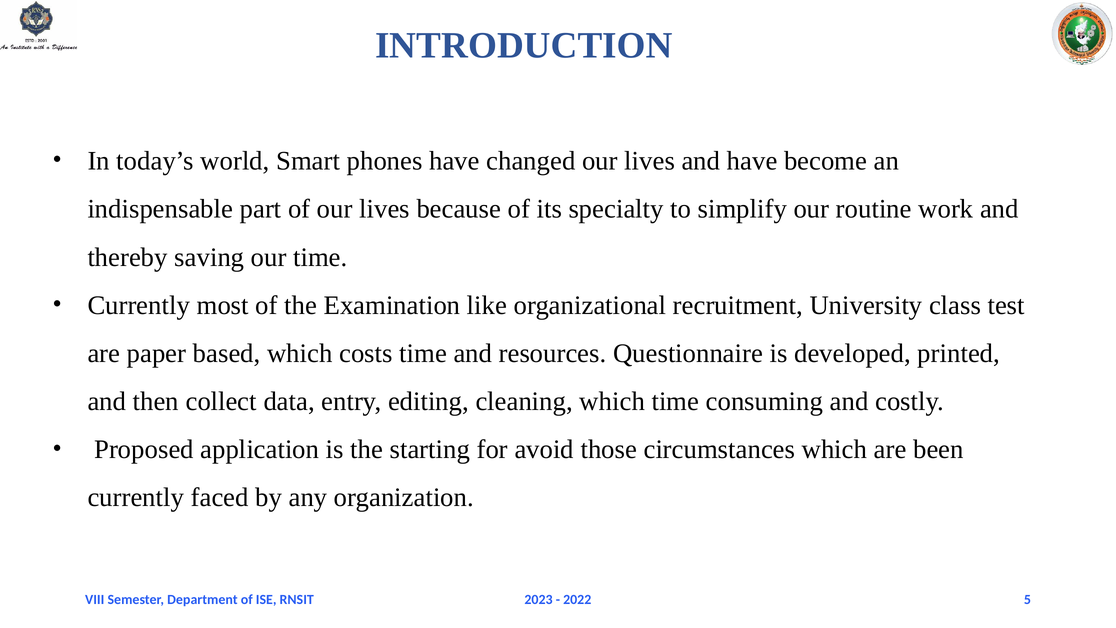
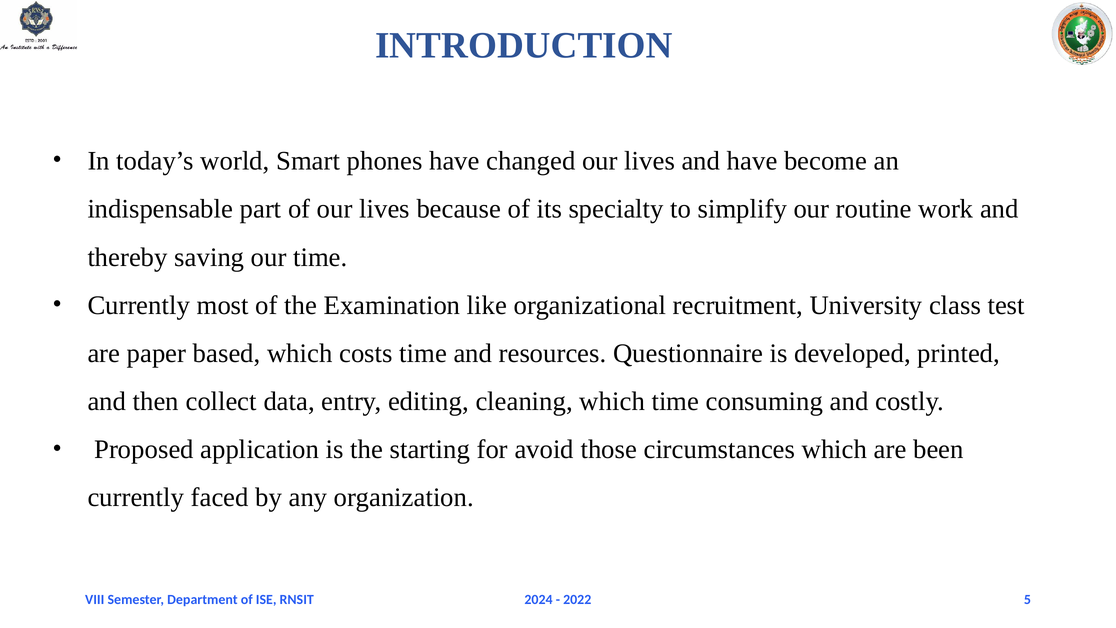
2023: 2023 -> 2024 (539, 599)
